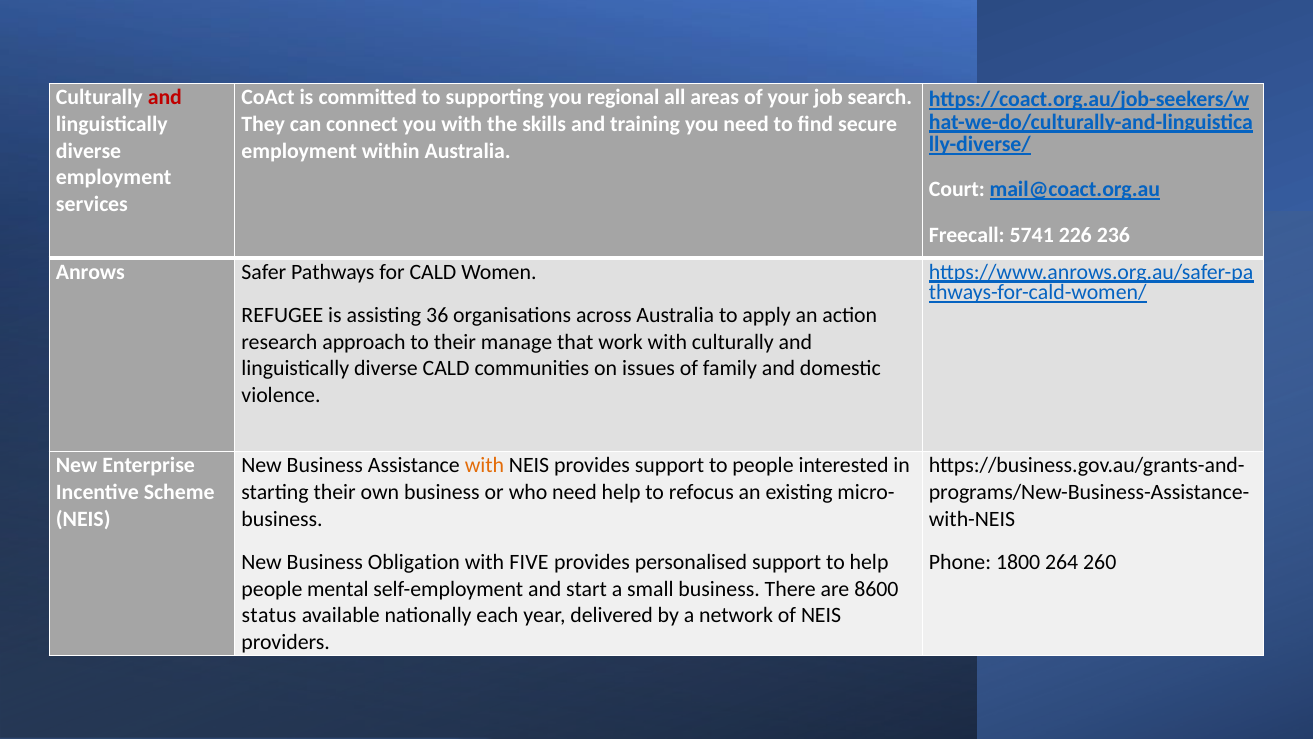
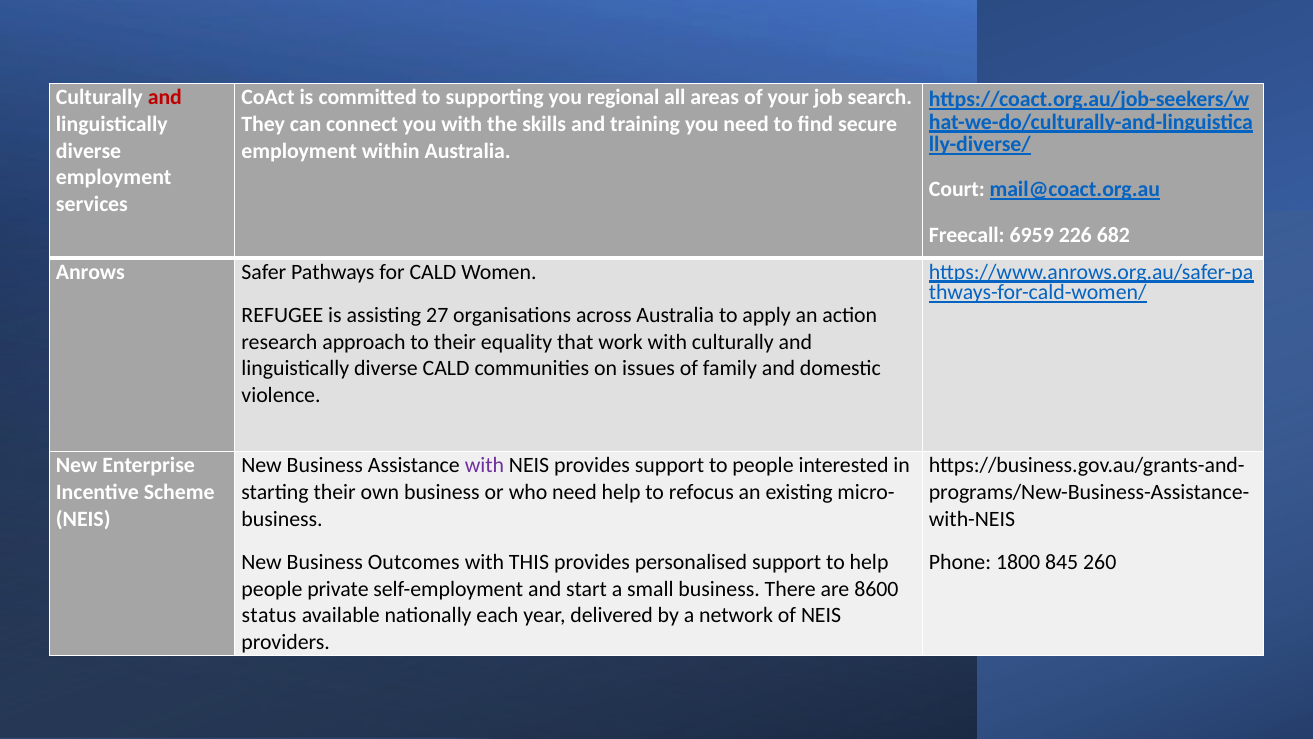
5741: 5741 -> 6959 (1032, 235)
236: 236 -> 682 (1113, 235)
36: 36 -> 27 (437, 315)
manage: manage -> equality (517, 342)
with colour: orange -> purple (484, 465)
Obligation: Obligation -> Outcomes (414, 562)
FIVE: FIVE -> THIS (529, 562)
264: 264 -> 845 (1062, 562)
mental: mental -> private (338, 589)
